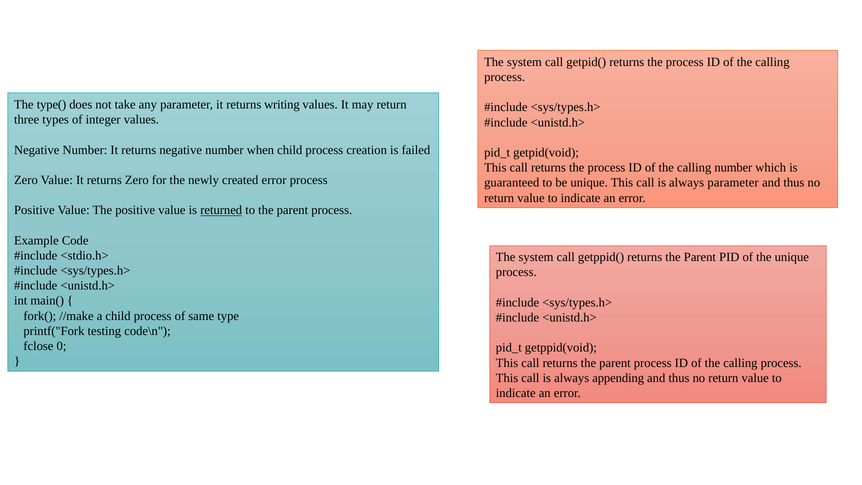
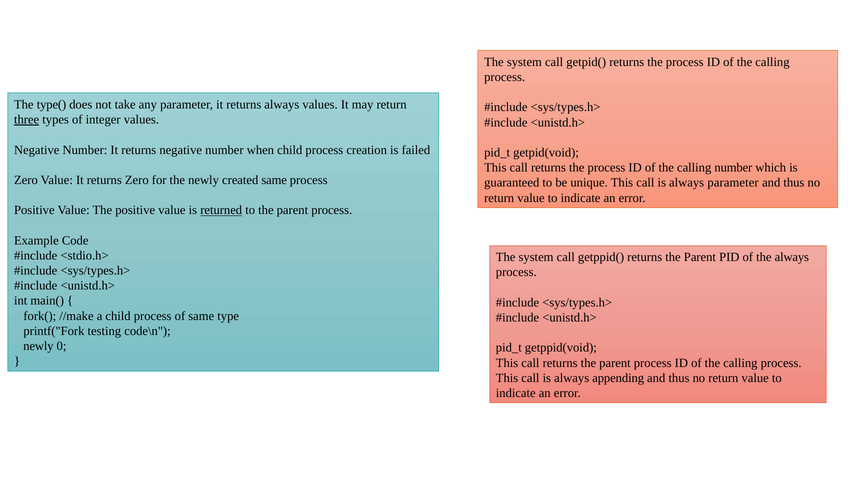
returns writing: writing -> always (282, 105)
three underline: none -> present (27, 120)
created error: error -> same (274, 180)
the unique: unique -> always (792, 257)
fclose: fclose -> newly (38, 346)
